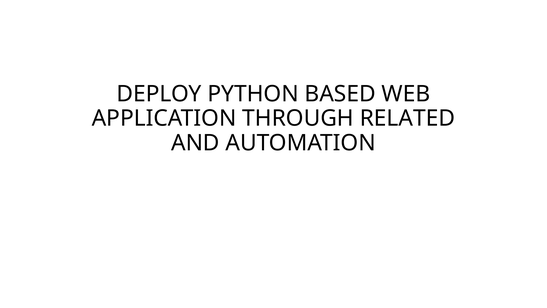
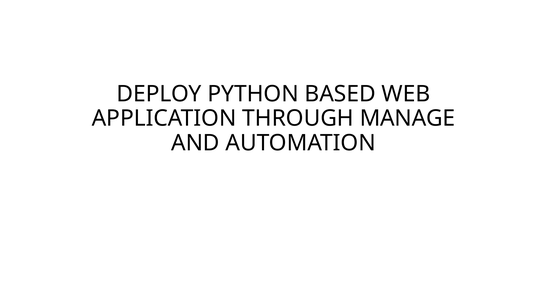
RELATED: RELATED -> MANAGE (407, 118)
